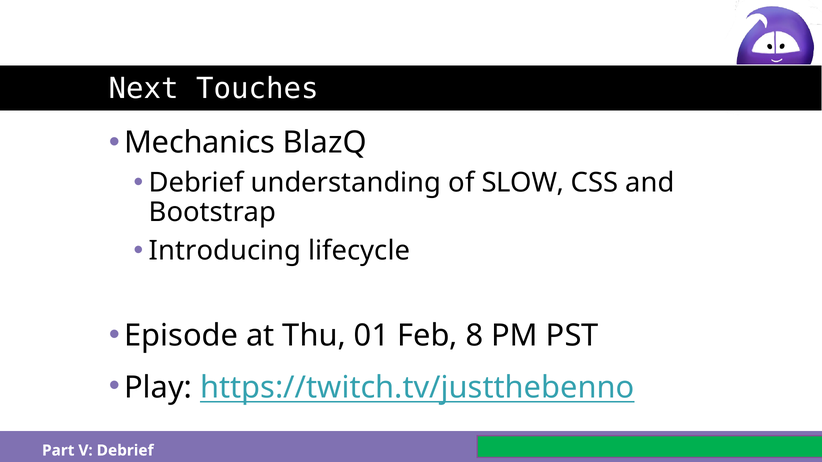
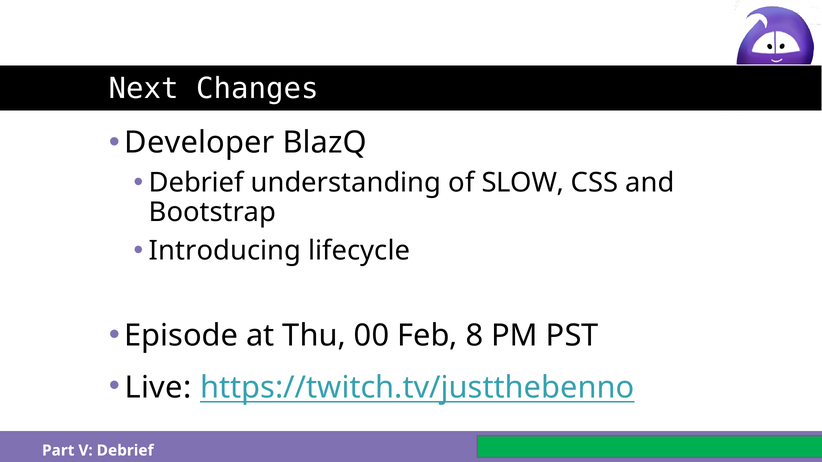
Touches: Touches -> Changes (258, 89)
Mechanics: Mechanics -> Developer (199, 143)
01: 01 -> 00 (372, 336)
Play: Play -> Live (158, 388)
